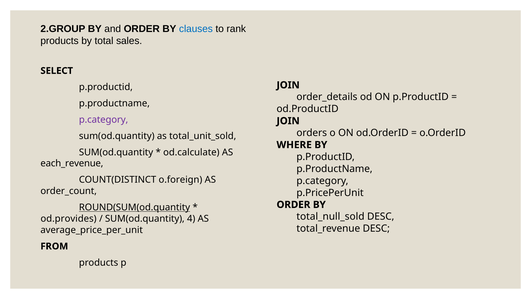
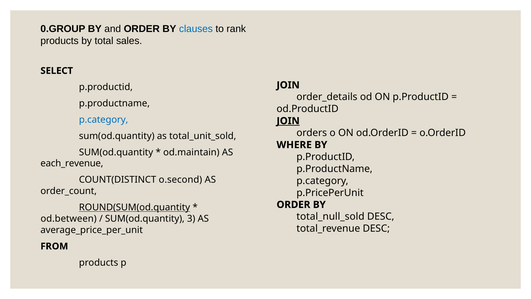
2.GROUP: 2.GROUP -> 0.GROUP (63, 29)
p.category colour: purple -> blue (104, 120)
JOIN underline: none -> present (288, 121)
od.calculate: od.calculate -> od.maintain (191, 152)
o.foreign: o.foreign -> o.second (180, 180)
od.provides: od.provides -> od.between (69, 218)
4: 4 -> 3 (191, 218)
